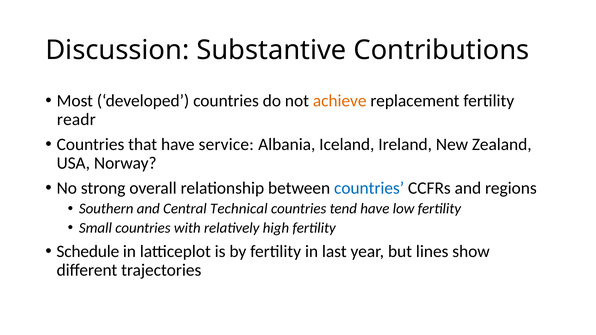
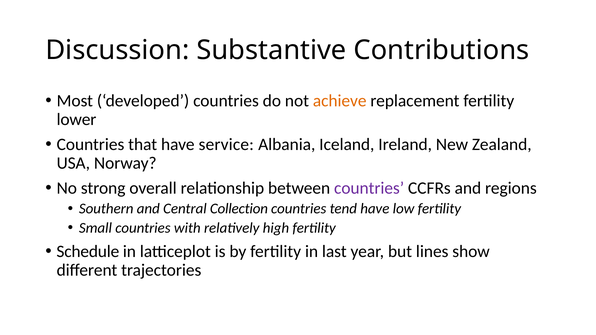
readr: readr -> lower (76, 120)
countries colour: blue -> purple (369, 188)
Technical: Technical -> Collection (239, 209)
